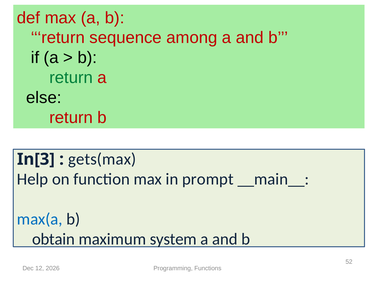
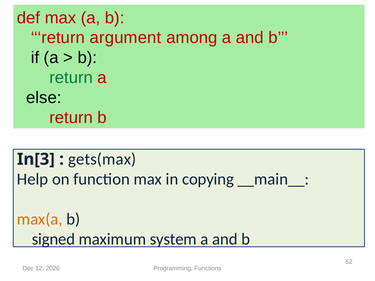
sequence: sequence -> argument (125, 38)
prompt: prompt -> copying (208, 179)
max(a colour: blue -> orange (40, 219)
obtain: obtain -> signed (53, 239)
